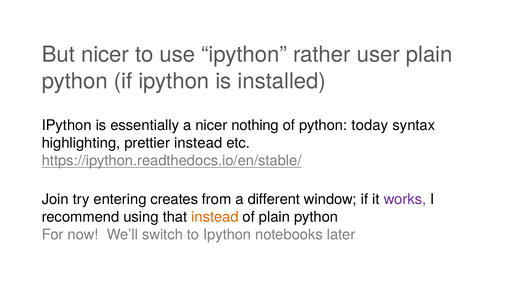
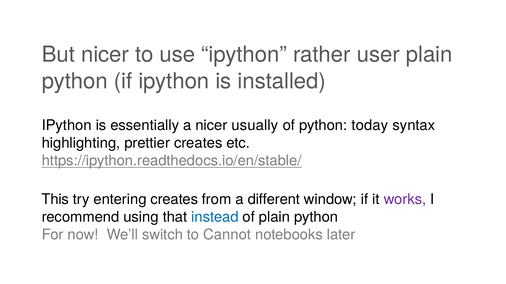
nothing: nothing -> usually (255, 126)
prettier instead: instead -> creates (198, 143)
Join: Join -> This (55, 200)
instead colour: orange -> blue (215, 217)
to Ipython: Ipython -> Cannot (227, 235)
